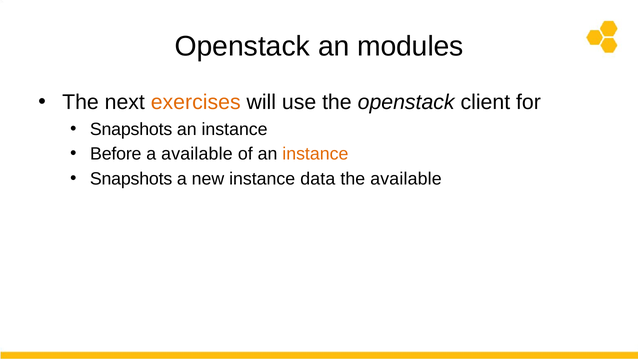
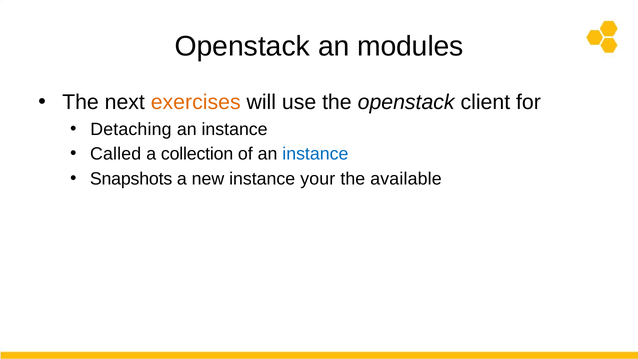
Snapshots: Snapshots -> Detaching (131, 129)
Before: Before -> Called (116, 154)
a available: available -> collection (197, 154)
instance colour: orange -> blue (315, 154)
data: data -> your (318, 179)
